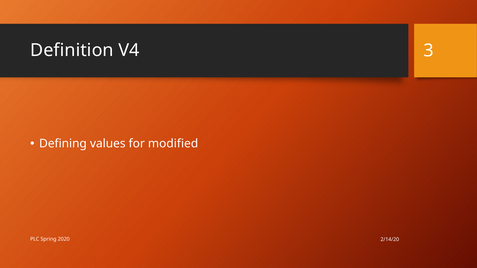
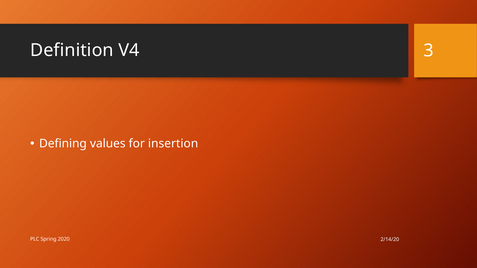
modified: modified -> insertion (173, 144)
